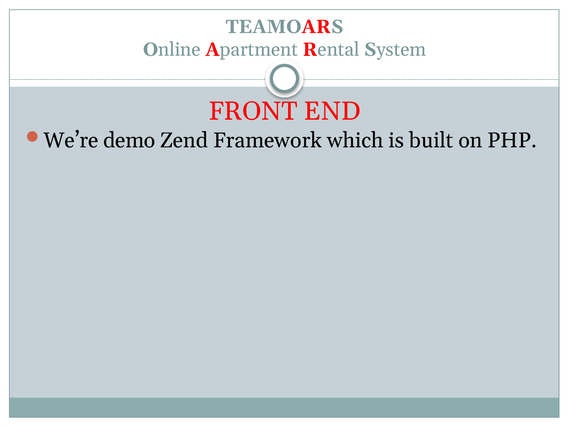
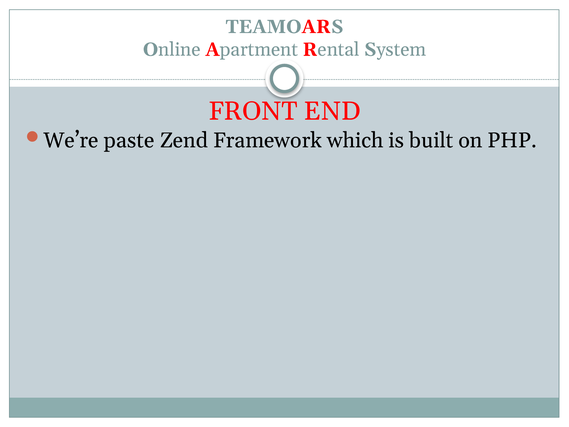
demo: demo -> paste (129, 140)
